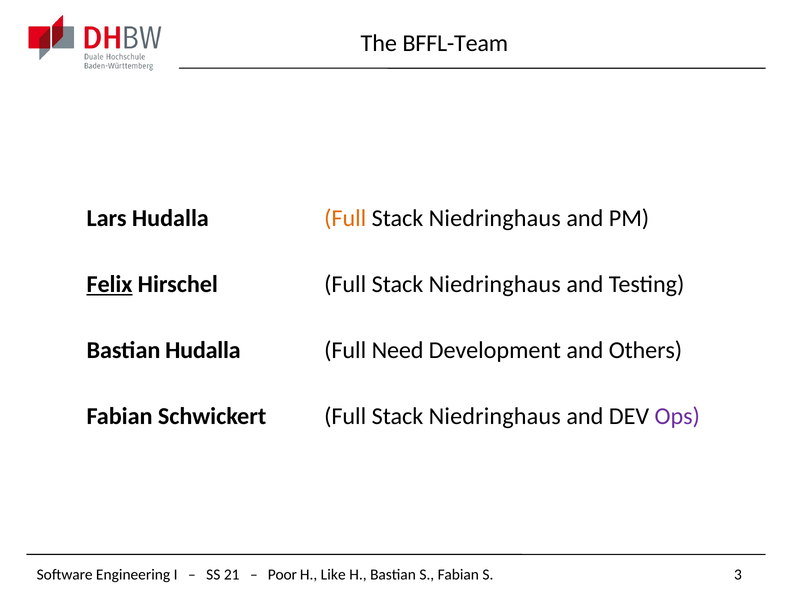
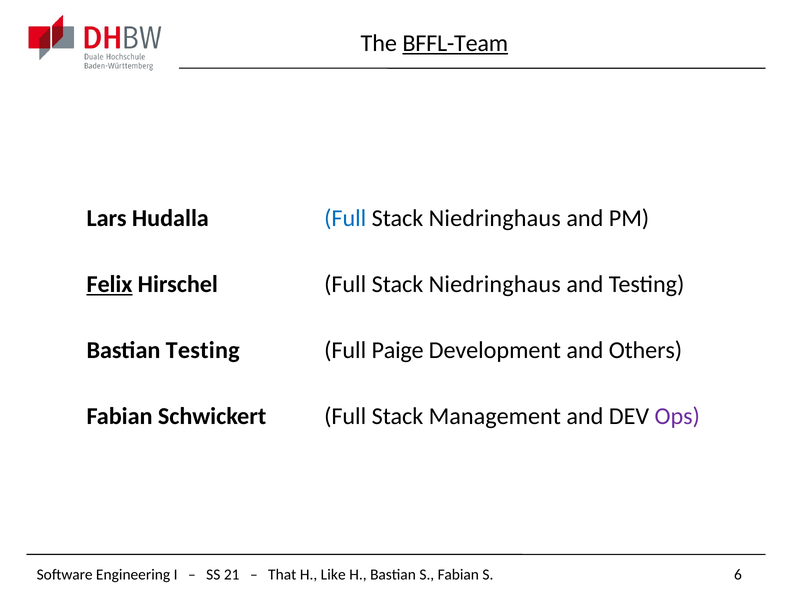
BFFL-Team underline: none -> present (455, 43)
Full colour: orange -> blue (345, 218)
Bastian Hudalla: Hudalla -> Testing (203, 350)
Need: Need -> Paige (398, 350)
Schwickert Full Stack Niedringhaus: Niedringhaus -> Management (495, 416)
Poor: Poor -> That (282, 575)
3: 3 -> 6 (738, 575)
